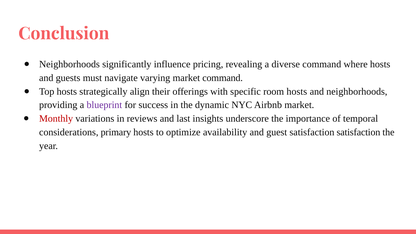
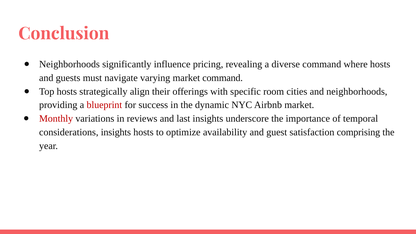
room hosts: hosts -> cities (297, 92)
blueprint colour: purple -> red (104, 105)
considerations primary: primary -> insights (116, 132)
satisfaction satisfaction: satisfaction -> comprising (358, 132)
